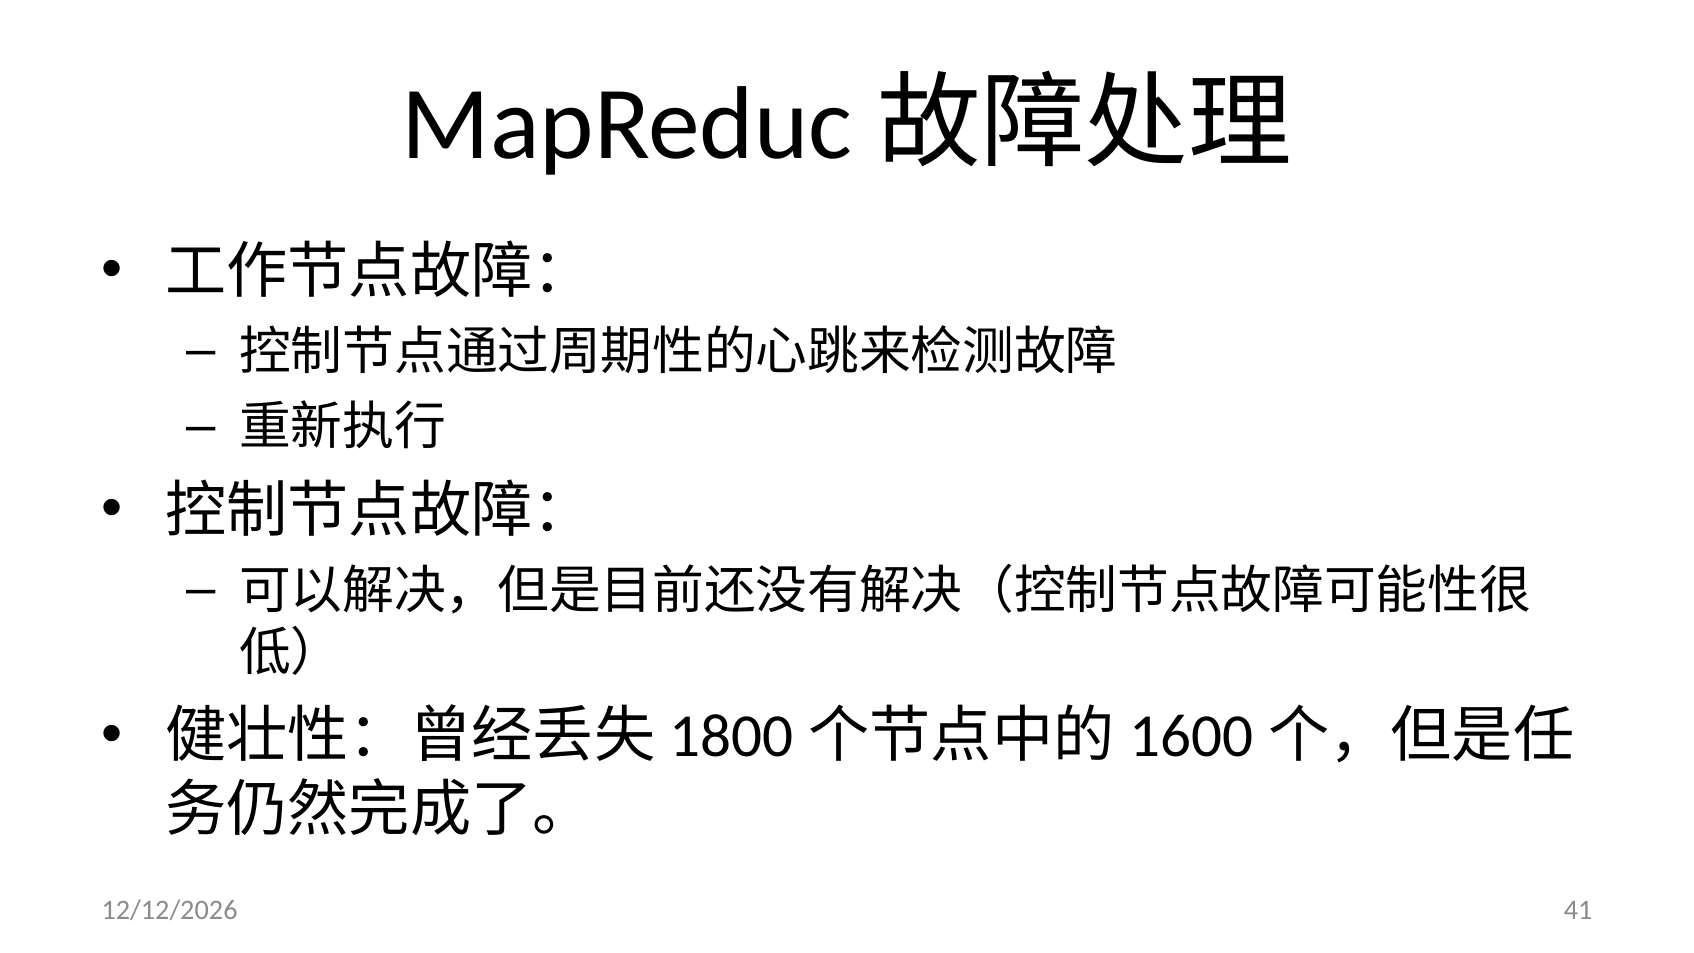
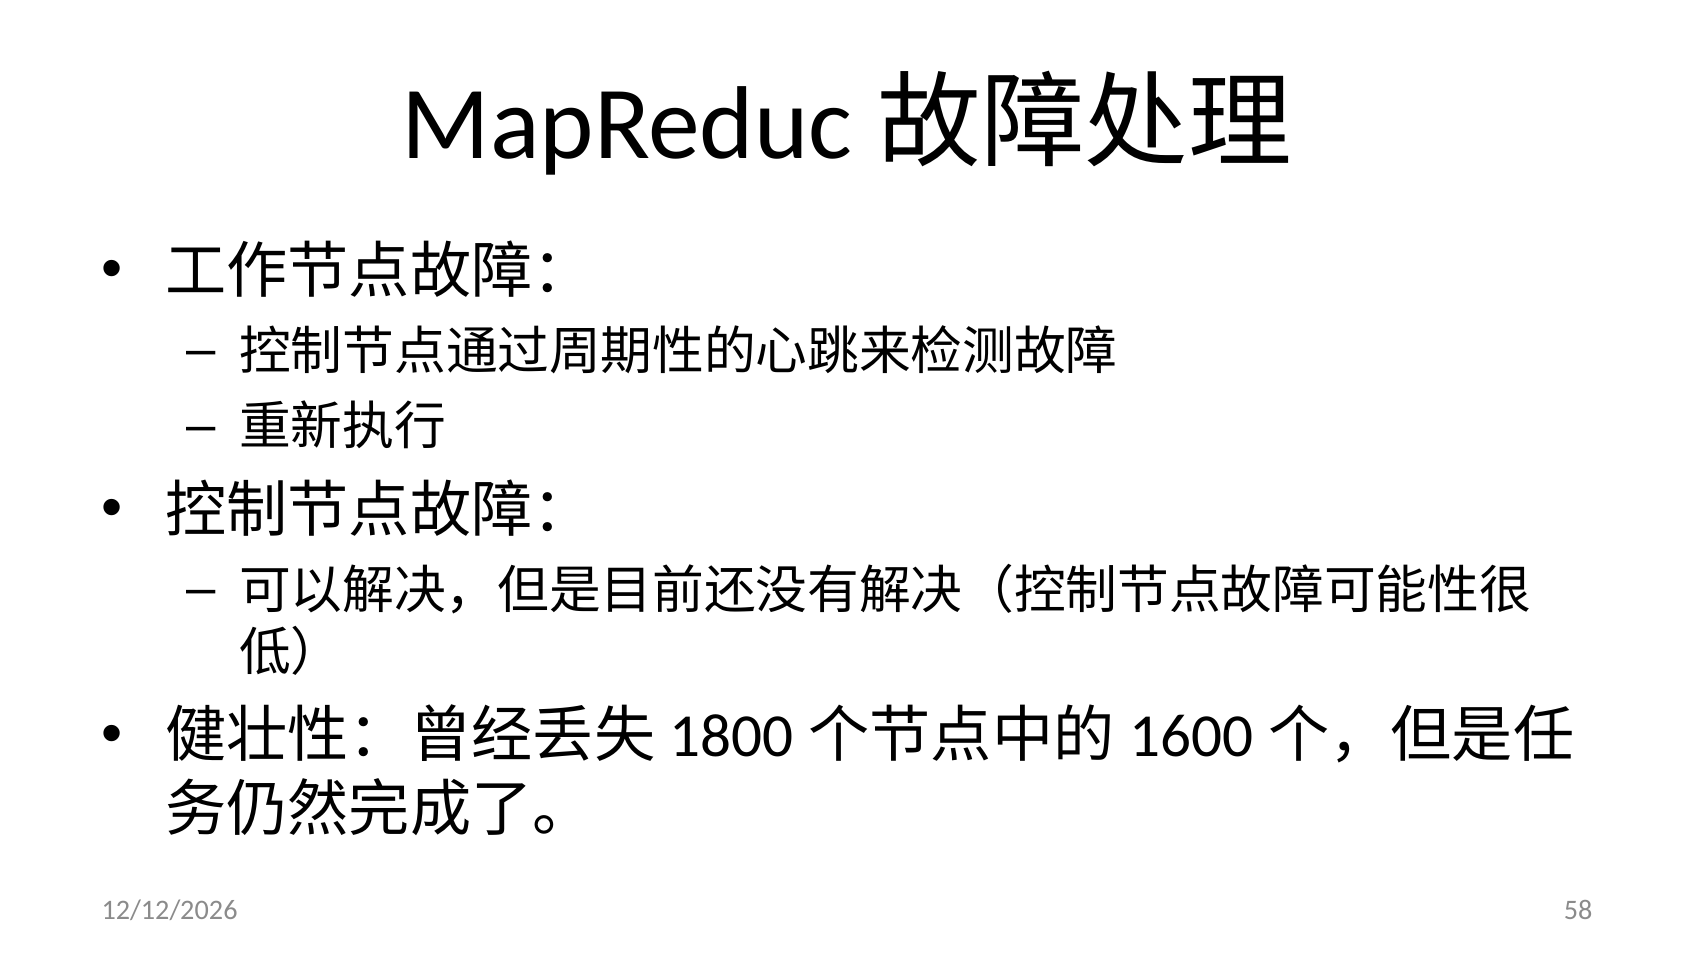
41: 41 -> 58 (1578, 910)
